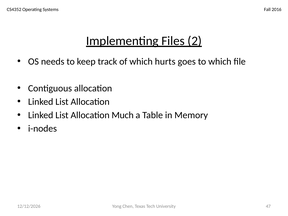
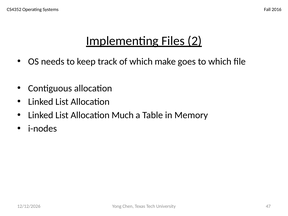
hurts: hurts -> make (165, 61)
